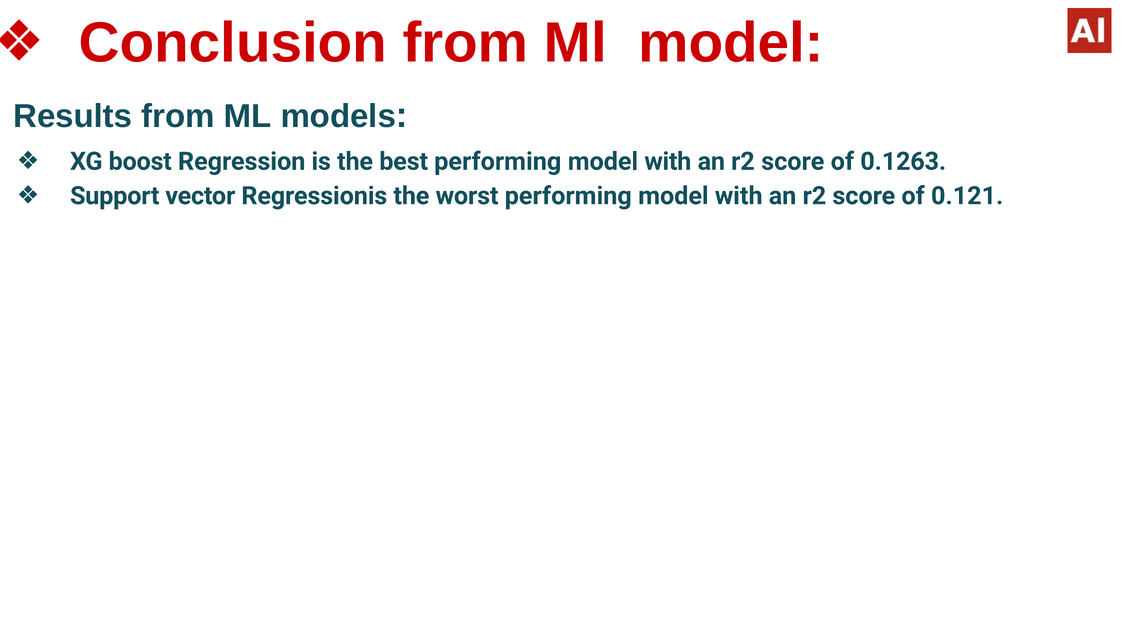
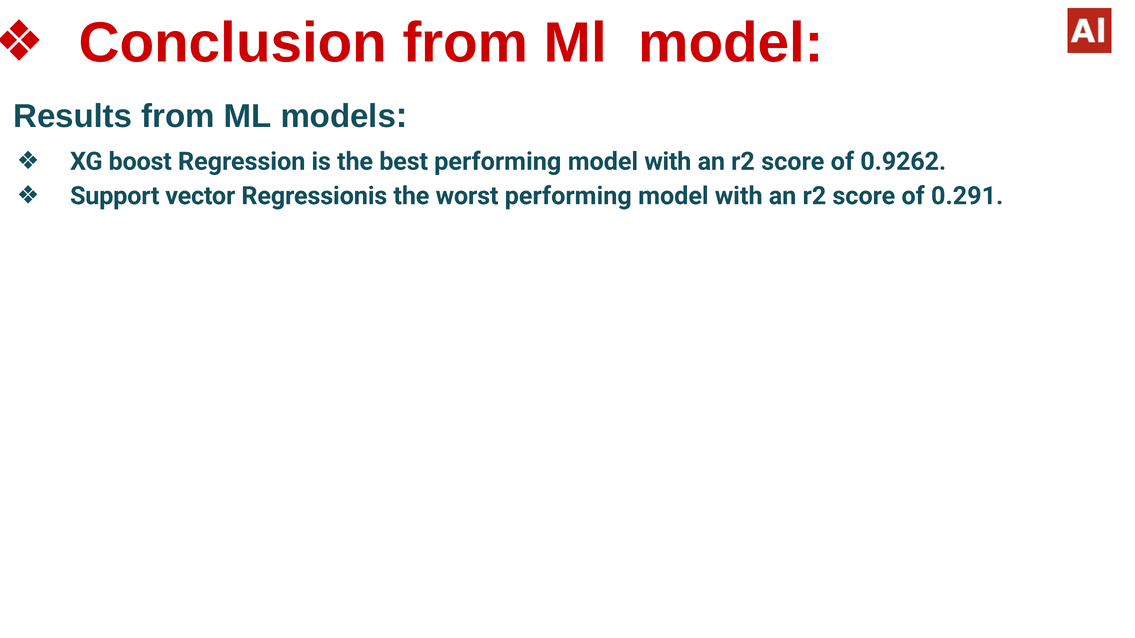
0.1263: 0.1263 -> 0.9262 (903, 162)
0.121: 0.121 -> 0.291 (967, 196)
